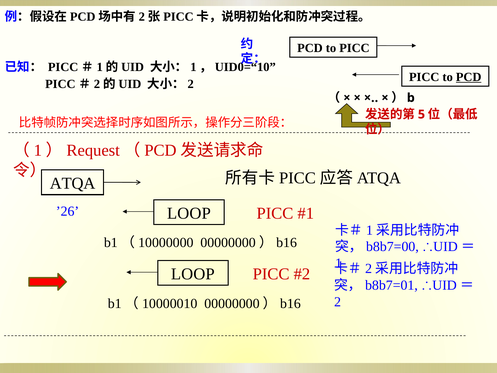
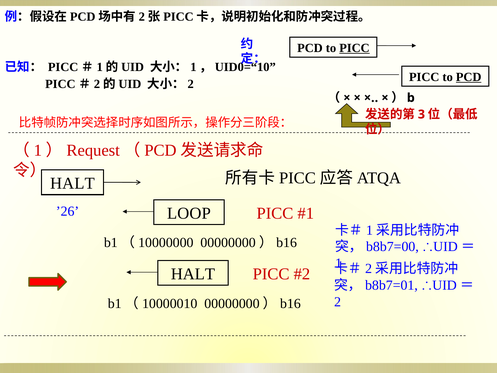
PICC underline: none -> present (354, 48)
5: 5 -> 3 (421, 114)
ATQA: ATQA -> HALT (72, 183)
LOOP: LOOP -> HALT (193, 274)
